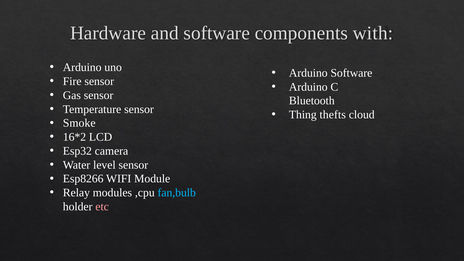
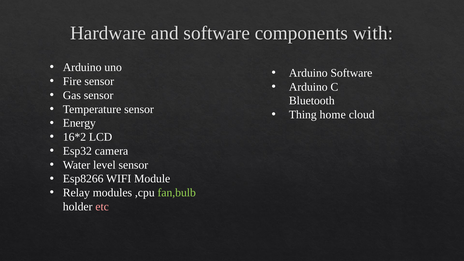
thefts: thefts -> home (333, 115)
Smoke: Smoke -> Energy (79, 123)
fan,bulb colour: light blue -> light green (177, 193)
